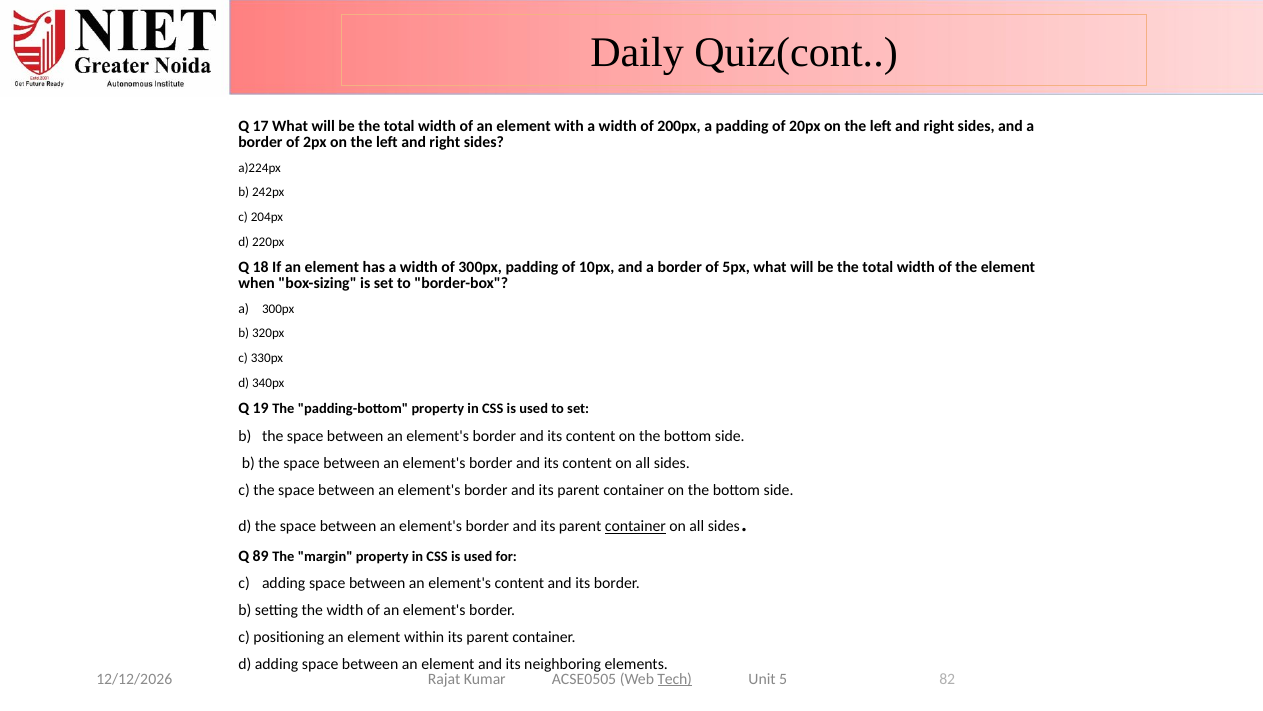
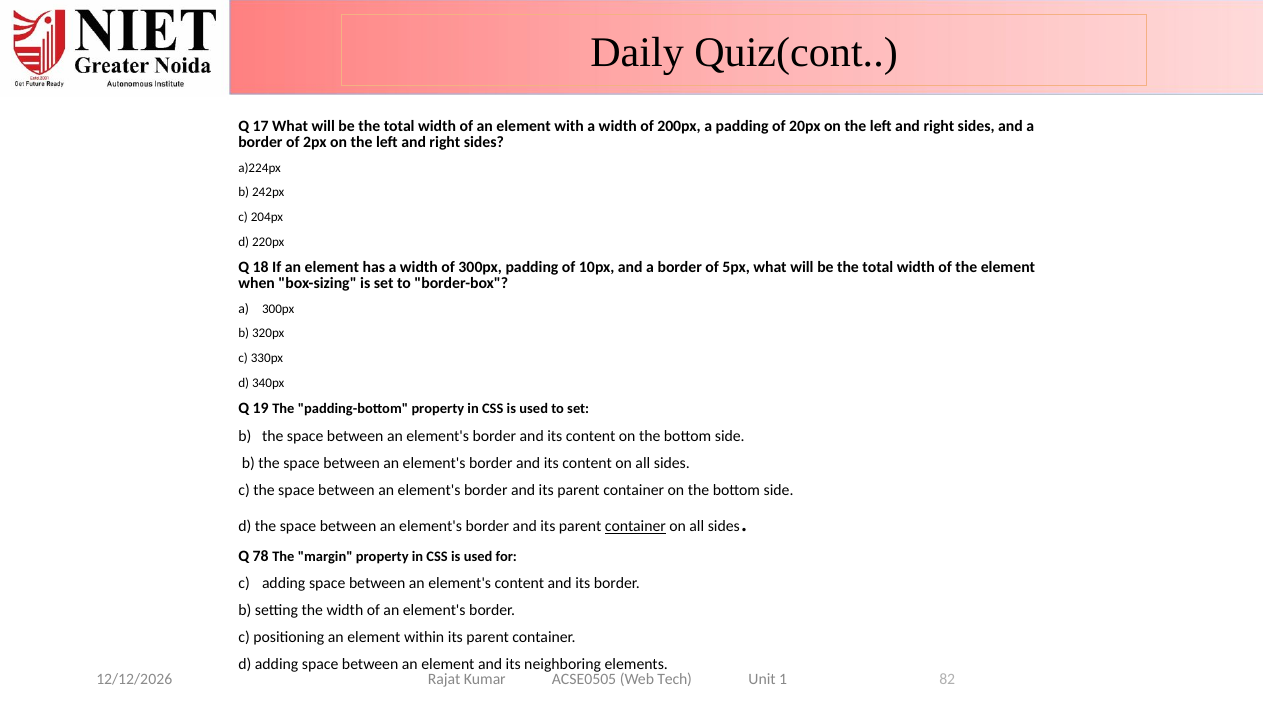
89: 89 -> 78 (261, 556)
Tech underline: present -> none (675, 678)
5: 5 -> 1 (783, 678)
